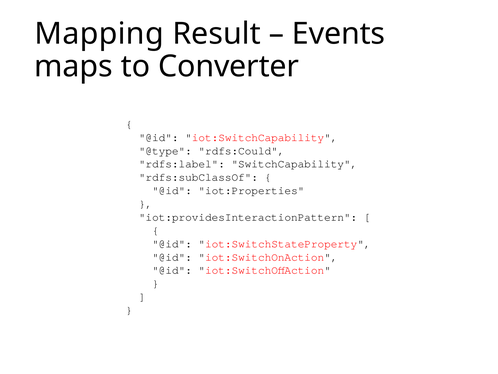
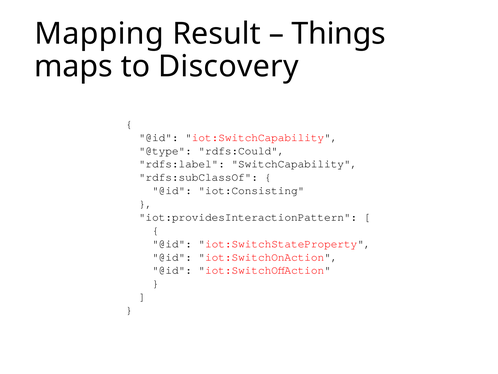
Events: Events -> Things (339, 34)
Converter: Converter -> Discovery (228, 66)
iot:Properties: iot:Properties -> iot:Consisting (251, 190)
